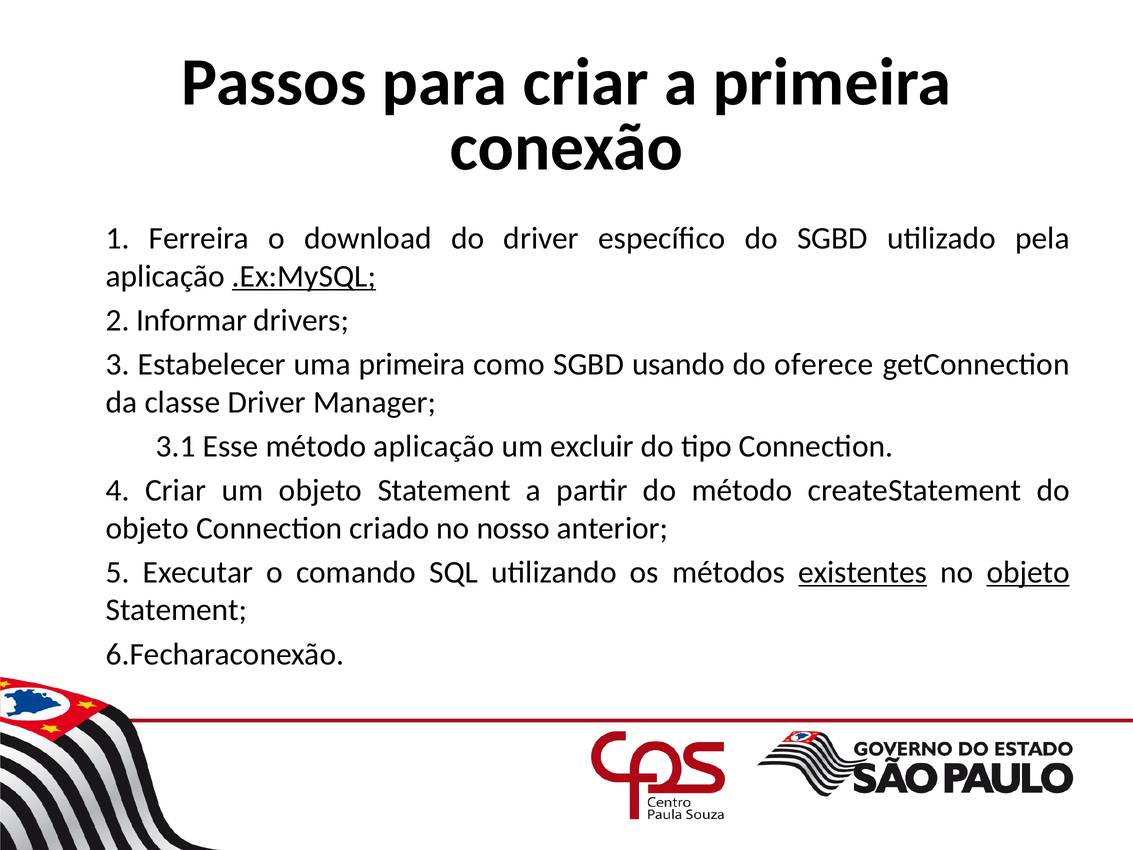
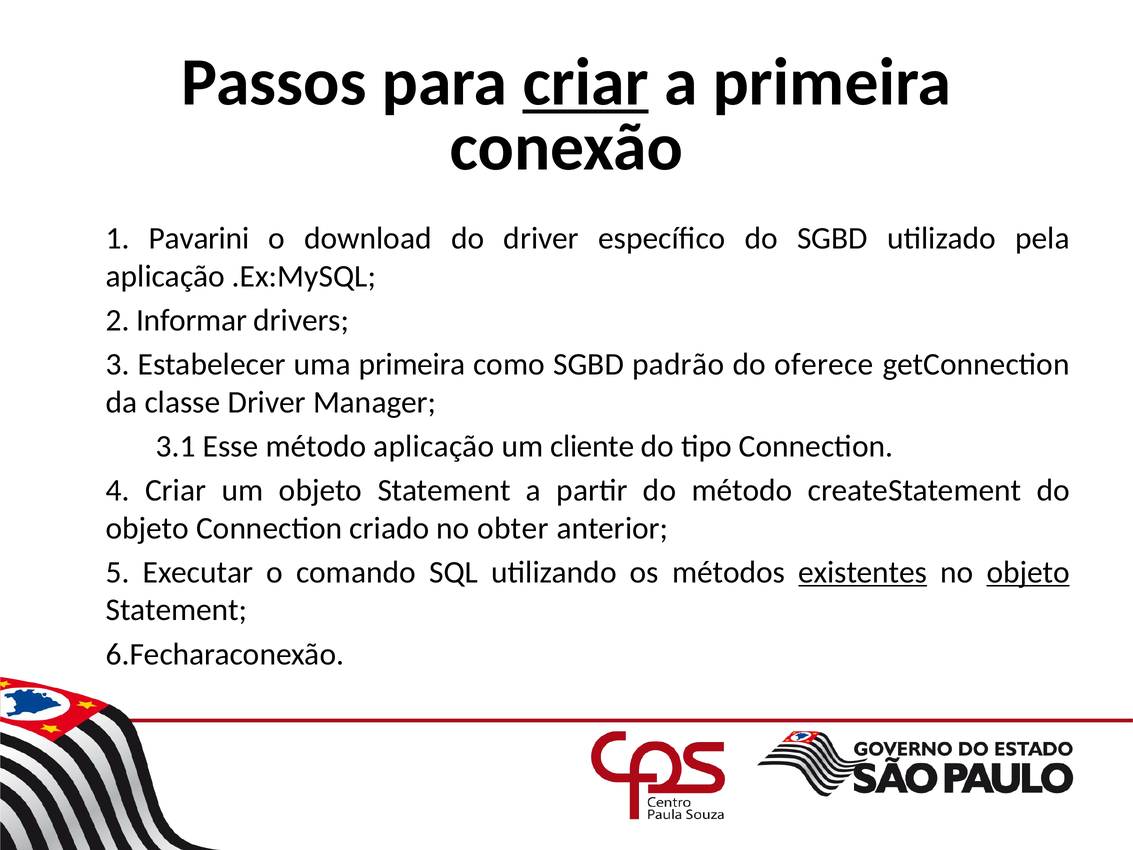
criar underline: none -> present (586, 82)
Ferreira: Ferreira -> Pavarini (199, 238)
.Ex:MySQL underline: present -> none (304, 276)
usando: usando -> padrão (678, 364)
excluir: excluir -> cliente (592, 446)
nosso: nosso -> obter (513, 528)
